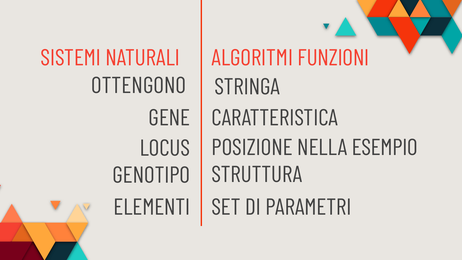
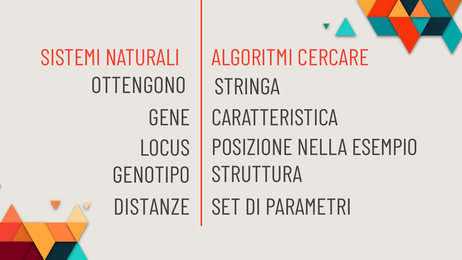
FUNZIONI: FUNZIONI -> CERCARE (333, 58)
ELEMENTI: ELEMENTI -> DISTANZE (152, 207)
